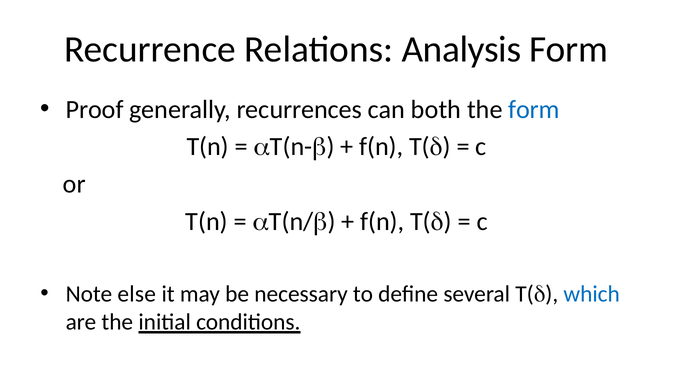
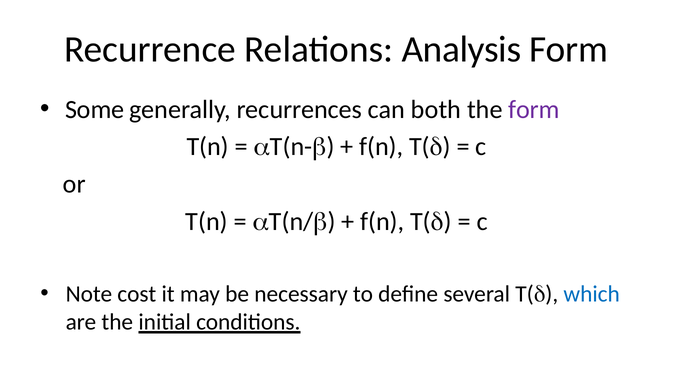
Proof: Proof -> Some (95, 109)
form colour: blue -> purple (534, 109)
else: else -> cost (137, 294)
